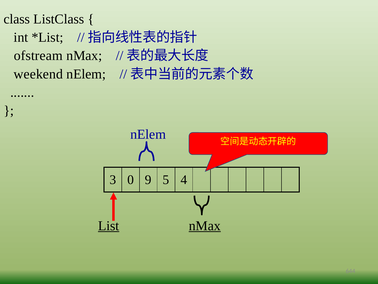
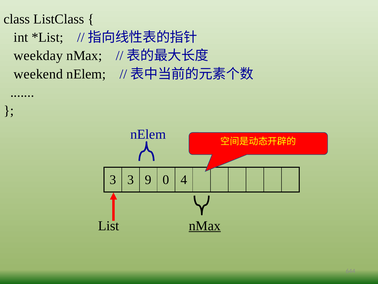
ofstream: ofstream -> weekday (38, 56)
3 0: 0 -> 3 (131, 179)
5: 5 -> 0 (166, 179)
List underline: present -> none (109, 225)
